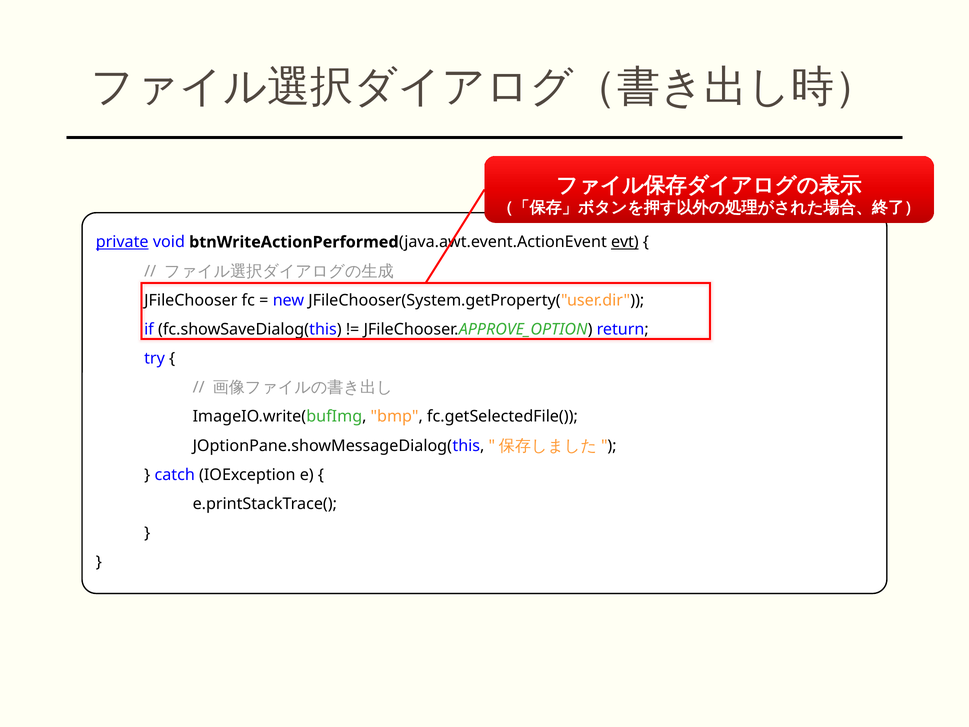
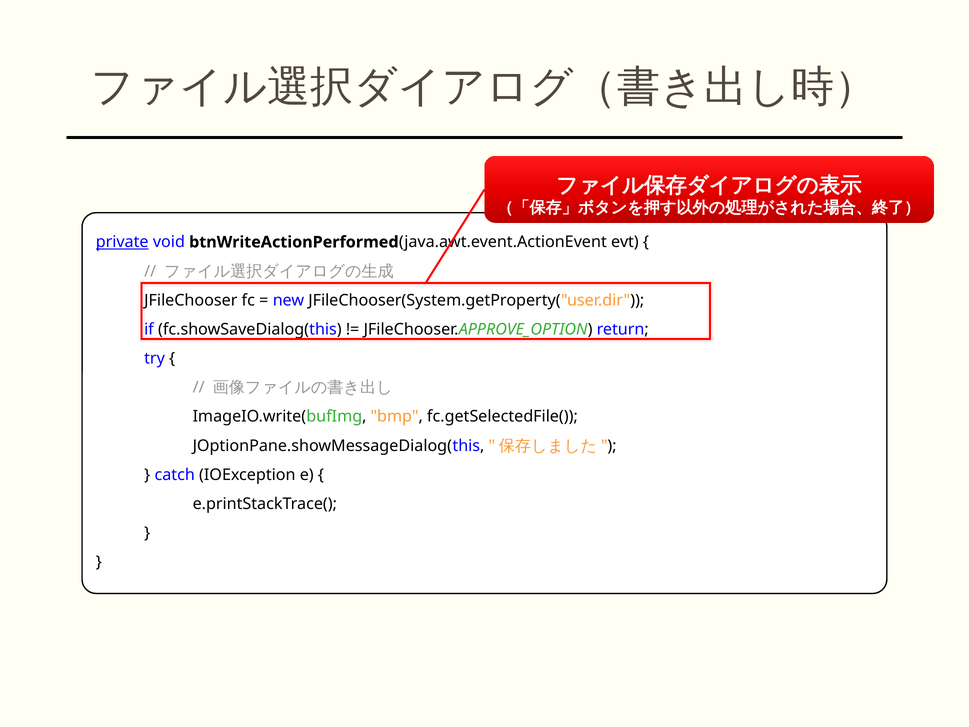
evt underline: present -> none (625, 242)
